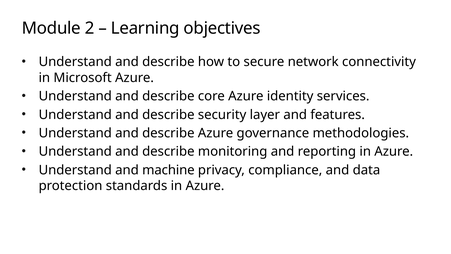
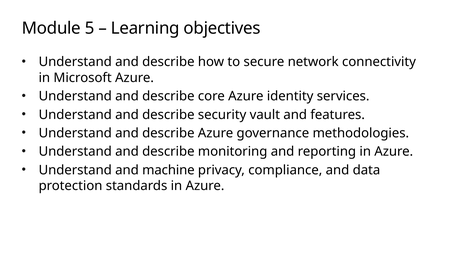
2: 2 -> 5 (90, 28)
layer: layer -> vault (265, 115)
